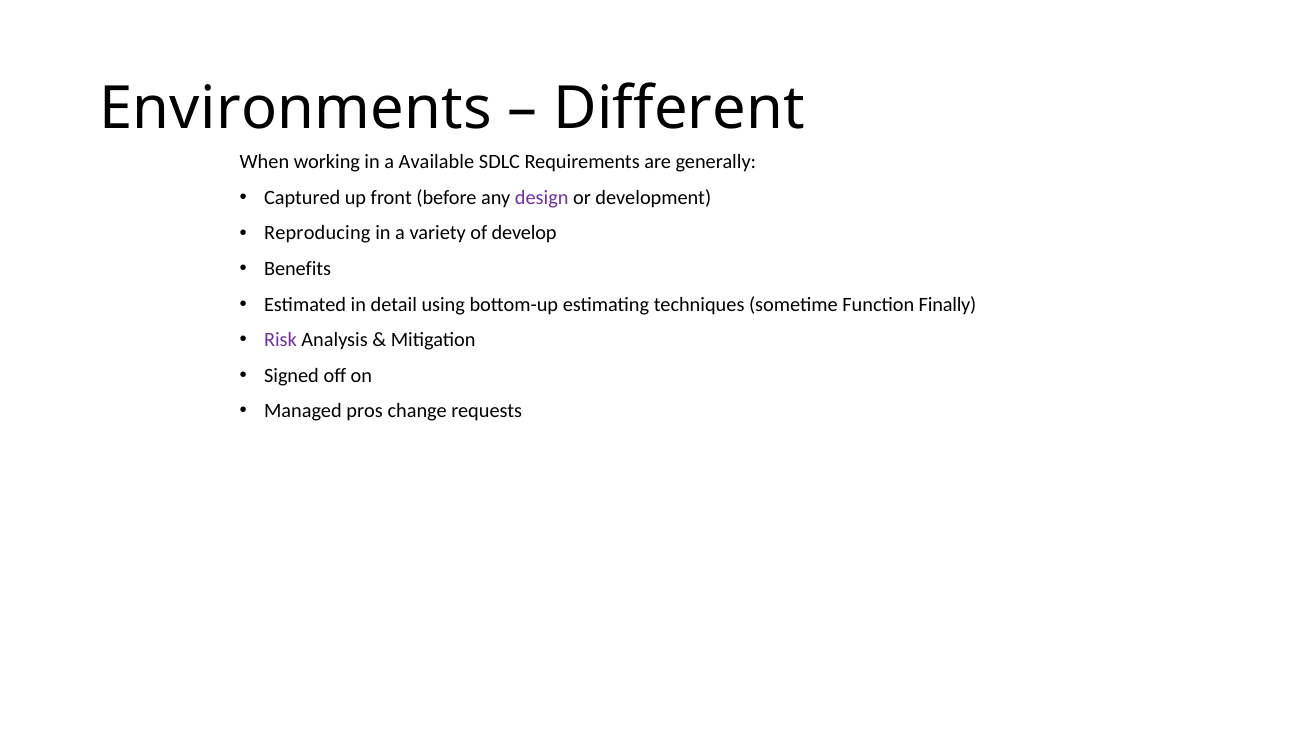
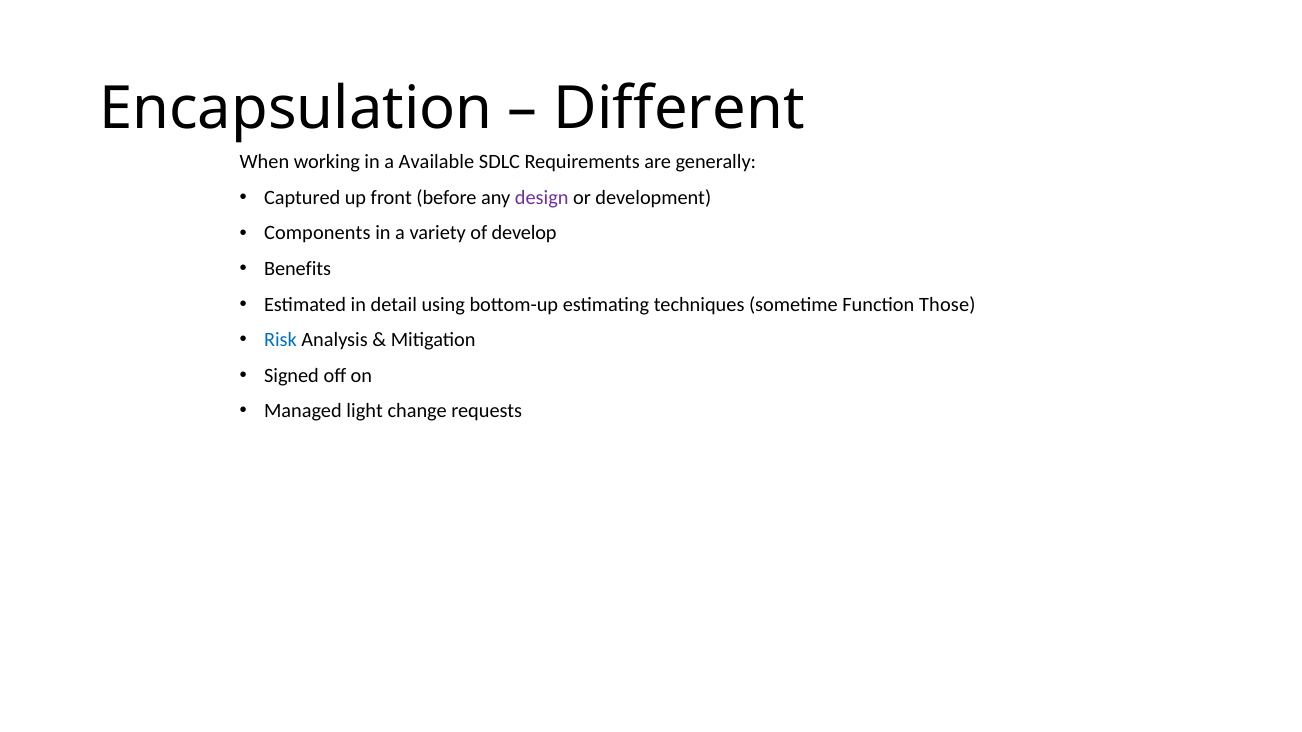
Environments: Environments -> Encapsulation (296, 109)
Reproducing: Reproducing -> Components (317, 233)
Finally: Finally -> Those (947, 304)
Risk colour: purple -> blue (280, 340)
pros: pros -> light (365, 411)
